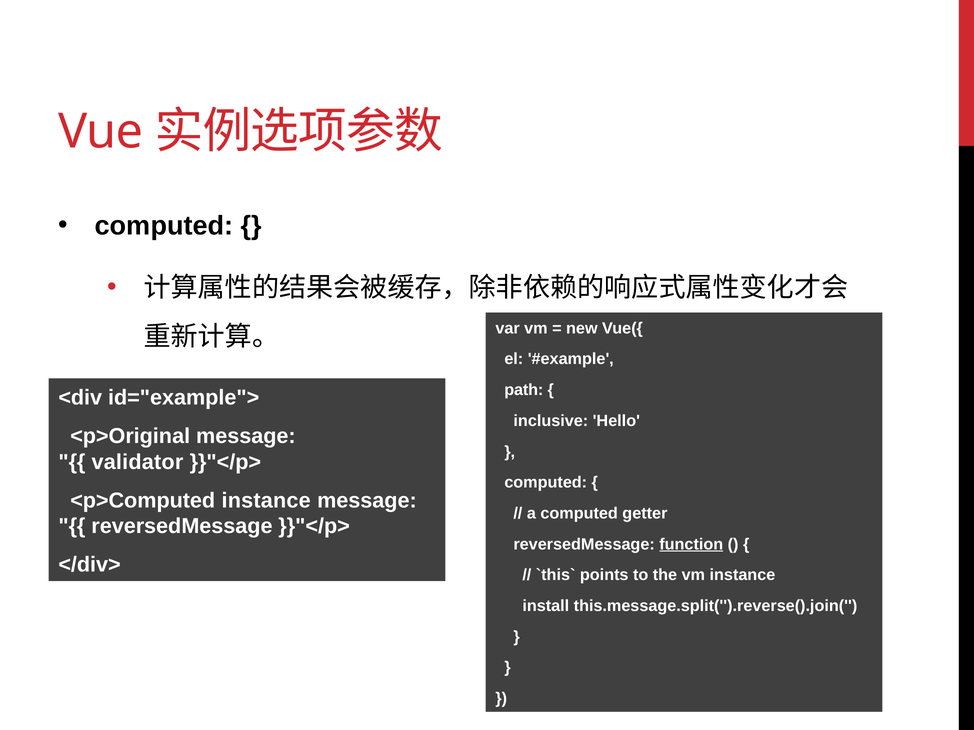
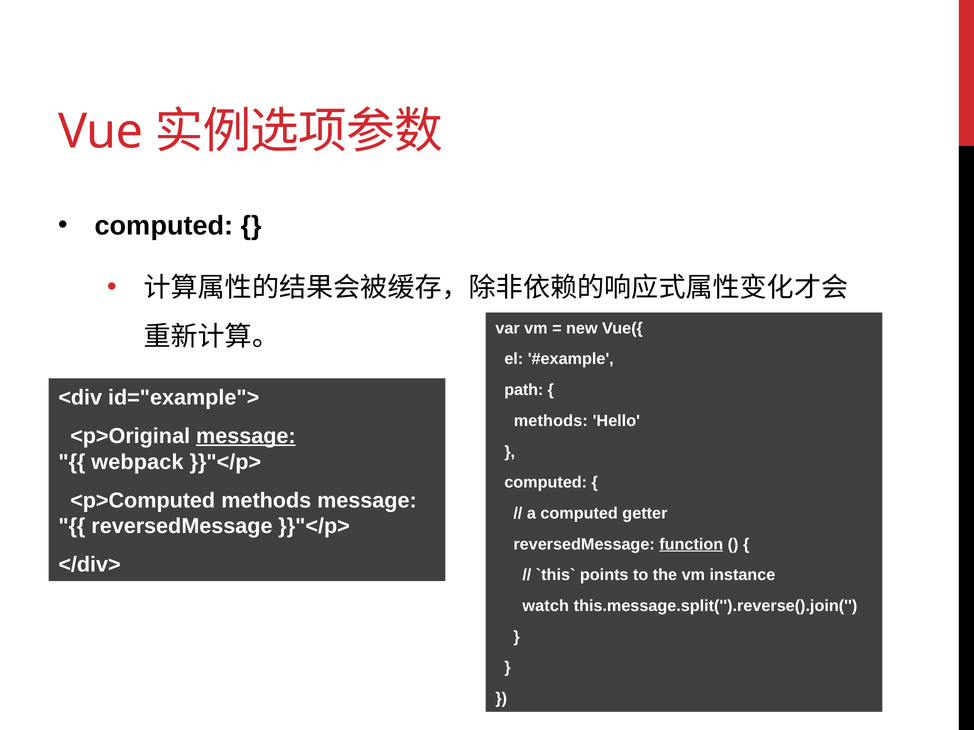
inclusive: inclusive -> methods (551, 421)
message underline: none -> present (246, 436)
validator: validator -> webpack (137, 462)
<p>Computed instance: instance -> methods (266, 501)
install: install -> watch (546, 606)
